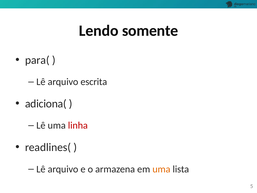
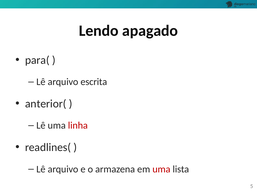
somente: somente -> apagado (150, 31)
adiciona(: adiciona( -> anterior( (46, 104)
uma colour: orange -> red (161, 169)
